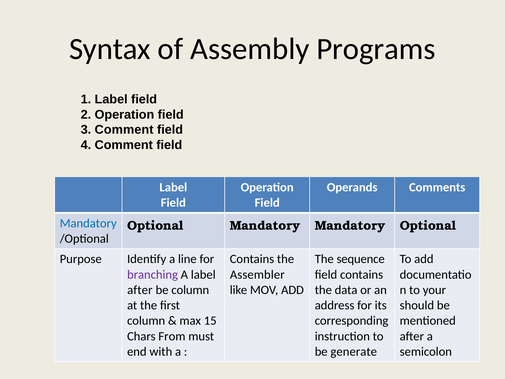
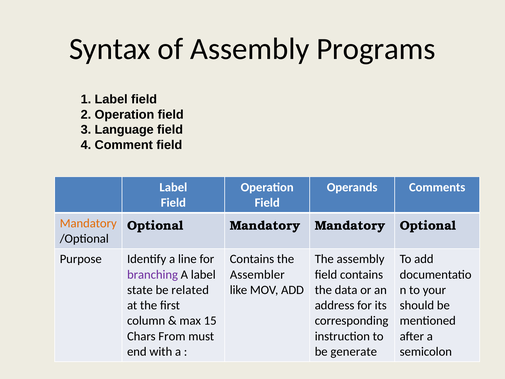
3 Comment: Comment -> Language (124, 130)
Mandatory colour: blue -> orange (88, 223)
The sequence: sequence -> assembly (361, 259)
after: after -> state (140, 290)
be column: column -> related (190, 290)
